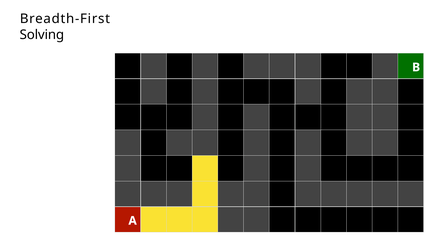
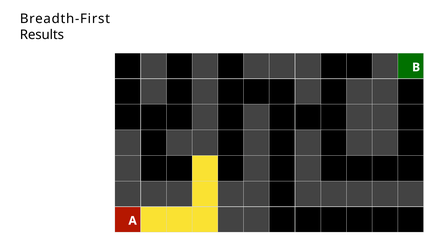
Solving: Solving -> Results (42, 35)
